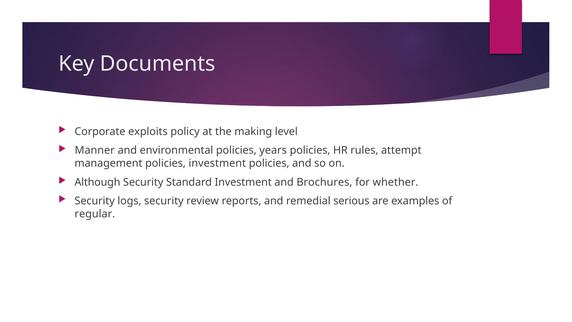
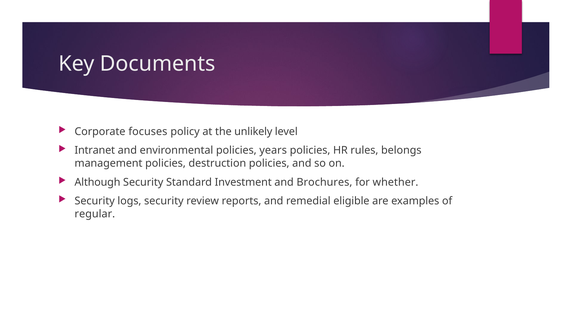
exploits: exploits -> focuses (148, 131)
making: making -> unlikely (253, 131)
Manner: Manner -> Intranet (95, 150)
attempt: attempt -> belongs (401, 150)
policies investment: investment -> destruction (217, 163)
serious: serious -> eligible (351, 201)
